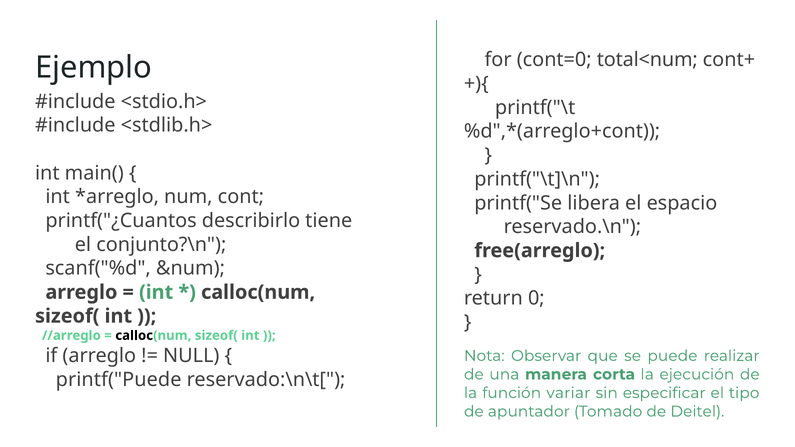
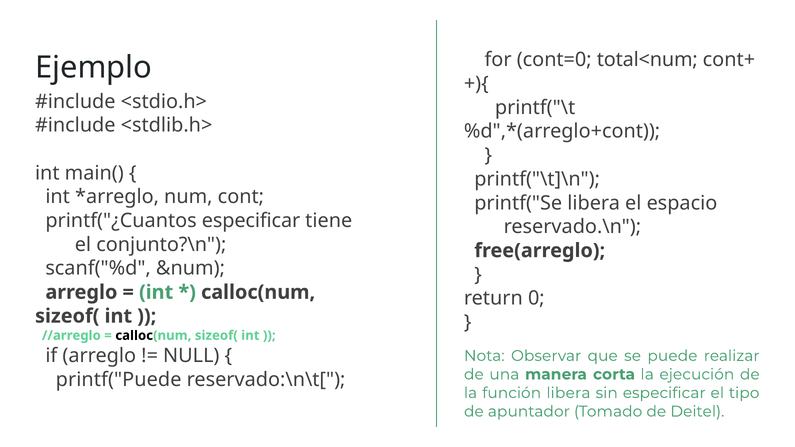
printf("¿Cuantos describirlo: describirlo -> especificar (251, 221)
función variar: variar -> libera (568, 393)
